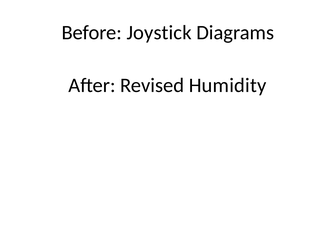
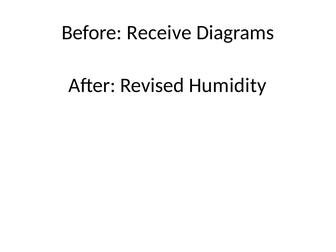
Joystick: Joystick -> Receive (159, 33)
